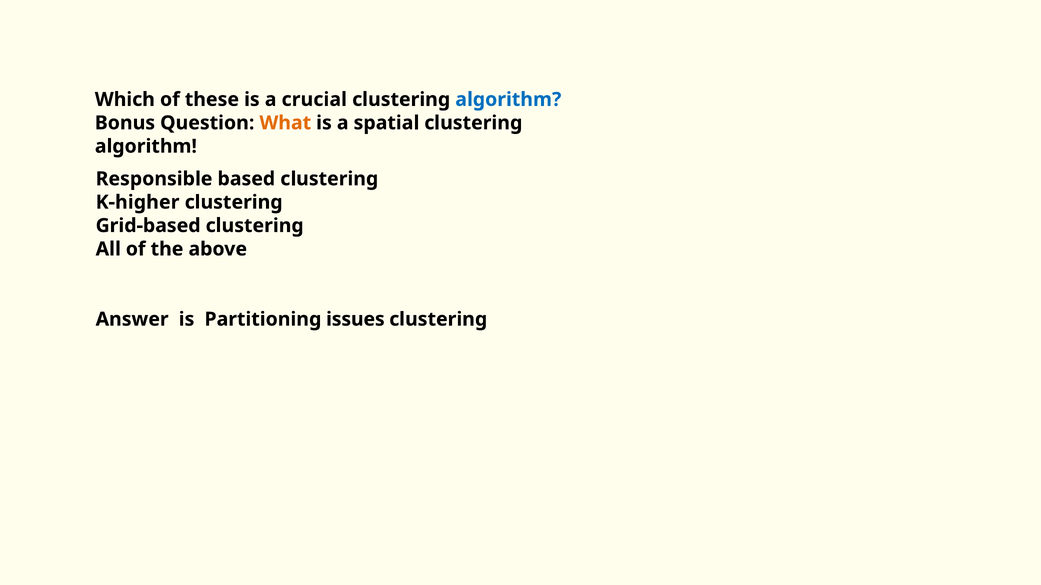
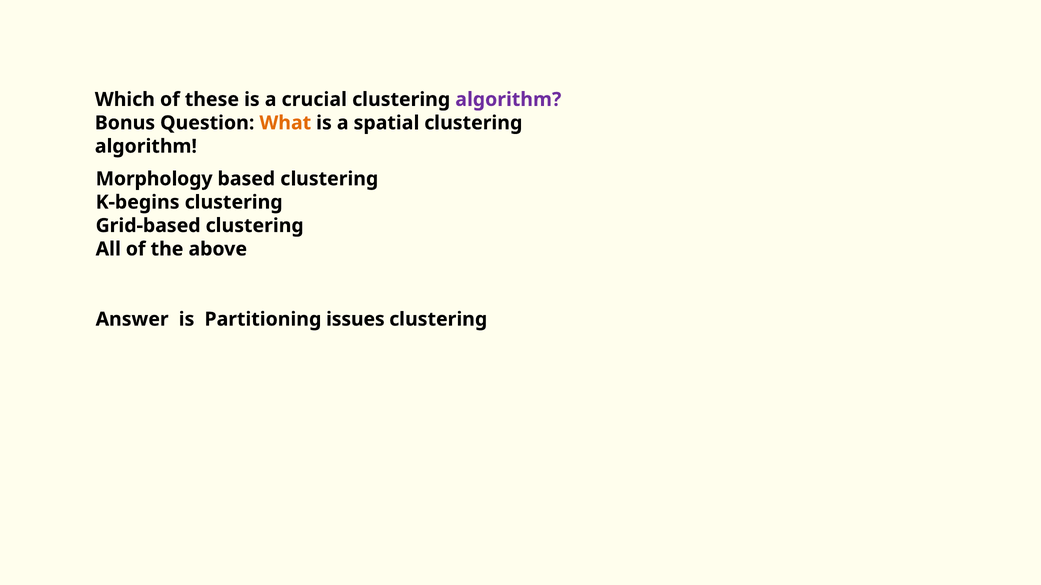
algorithm colour: blue -> purple (508, 100)
Responsible: Responsible -> Morphology (154, 179)
K-higher: K-higher -> K-begins (138, 202)
